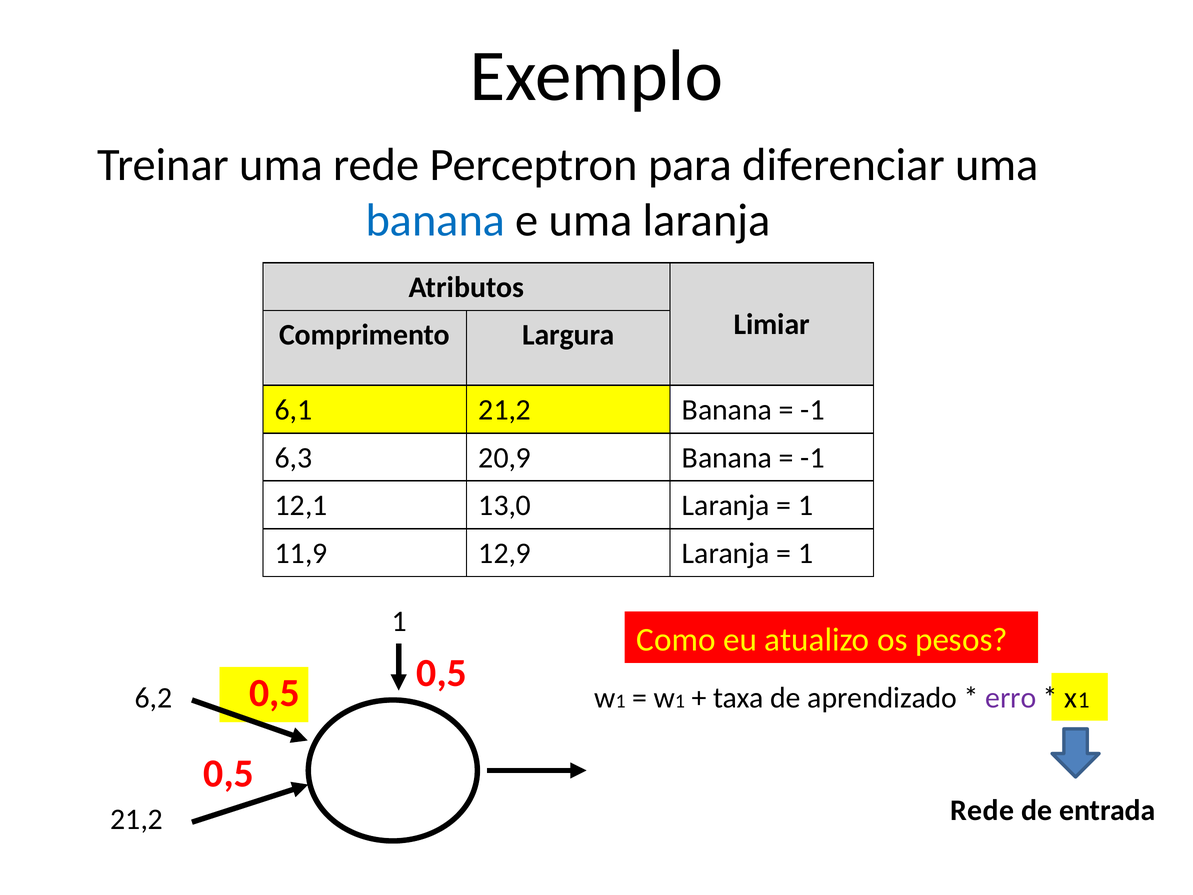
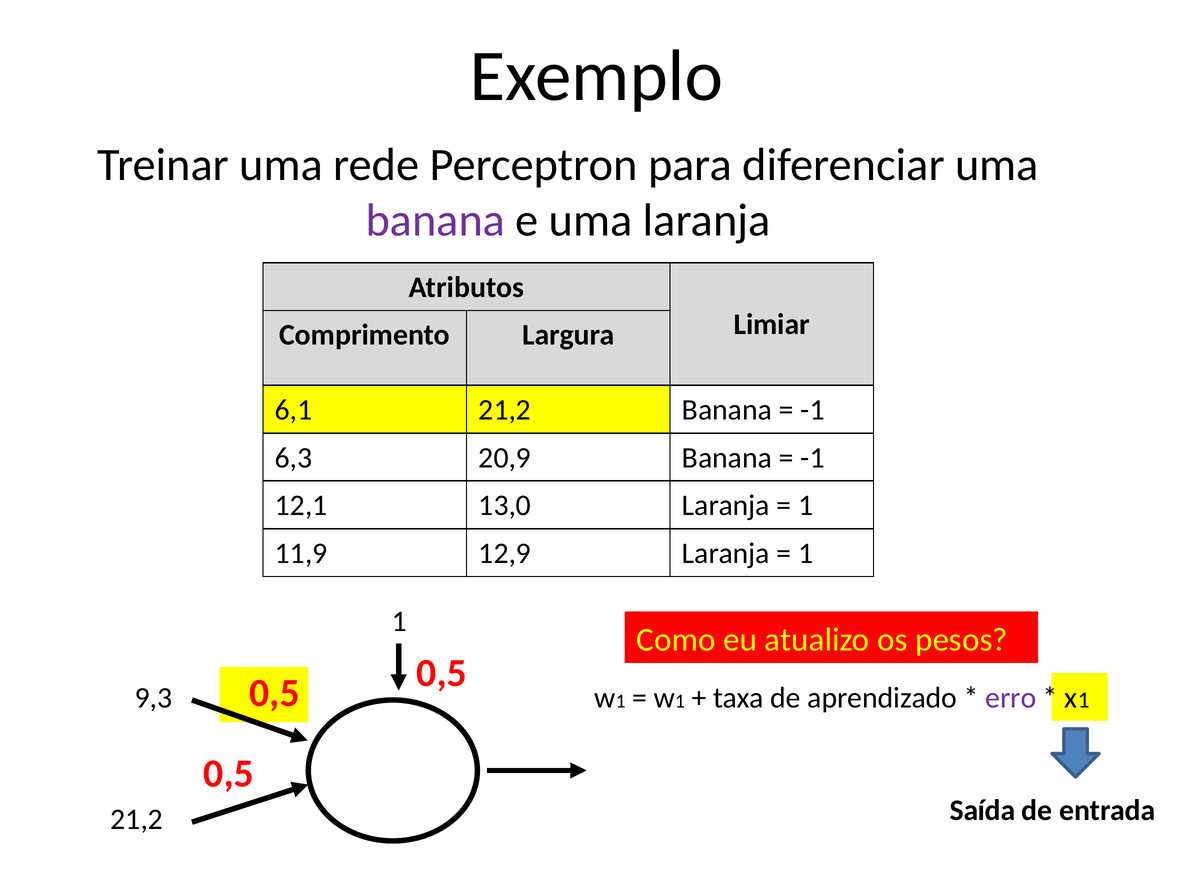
banana colour: blue -> purple (435, 221)
6,2: 6,2 -> 9,3 (153, 698)
Rede: Rede -> Saída (983, 810)
